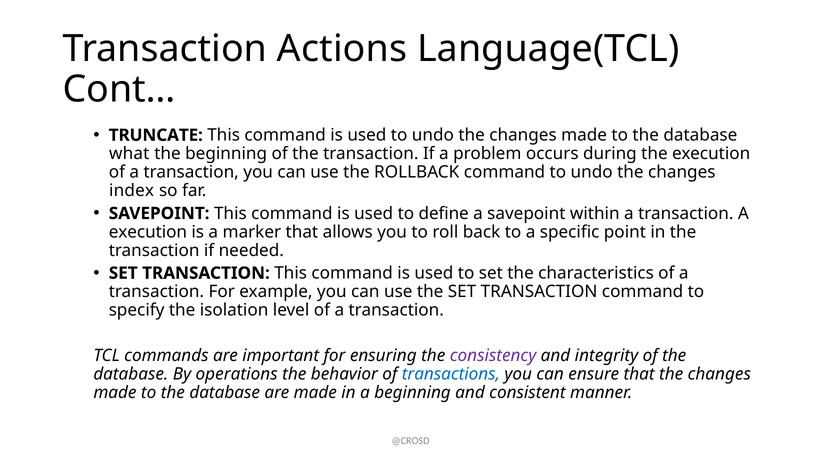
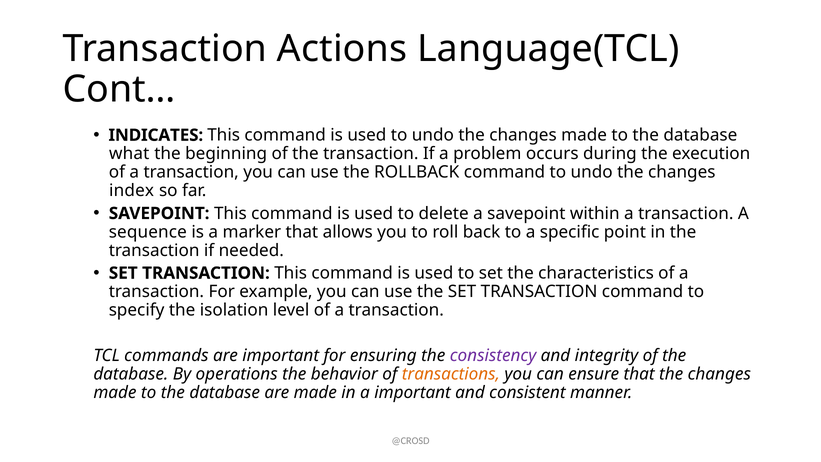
TRUNCATE: TRUNCATE -> INDICATES (156, 135)
define: define -> delete (444, 213)
execution: execution -> sequence (148, 232)
transactions colour: blue -> orange (451, 374)
a beginning: beginning -> important (413, 392)
